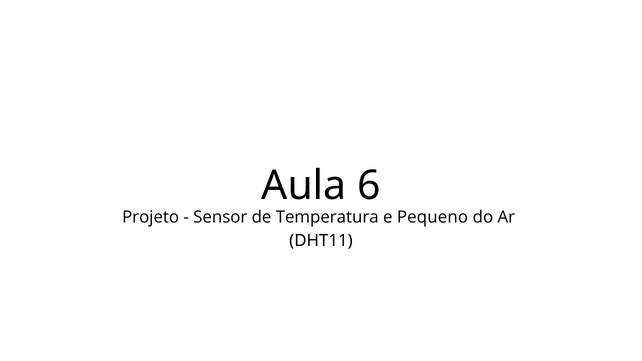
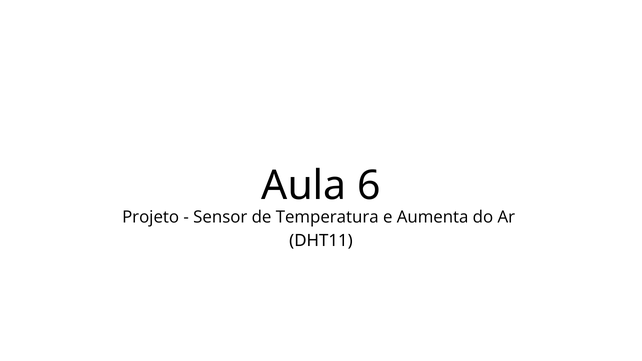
Pequeno: Pequeno -> Aumenta (433, 217)
